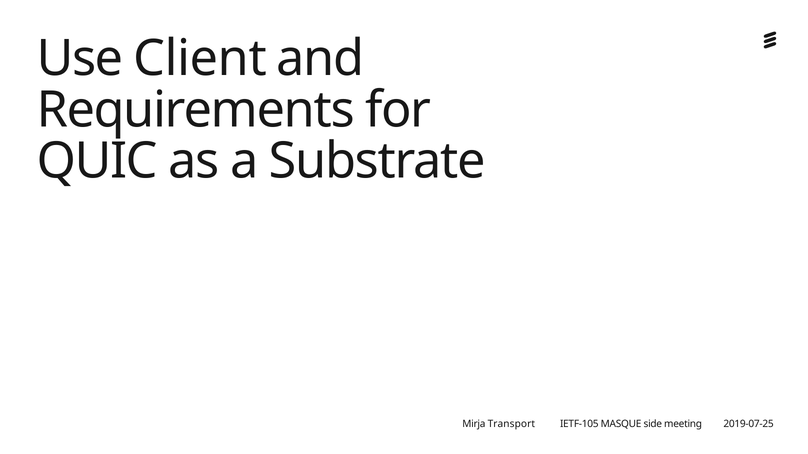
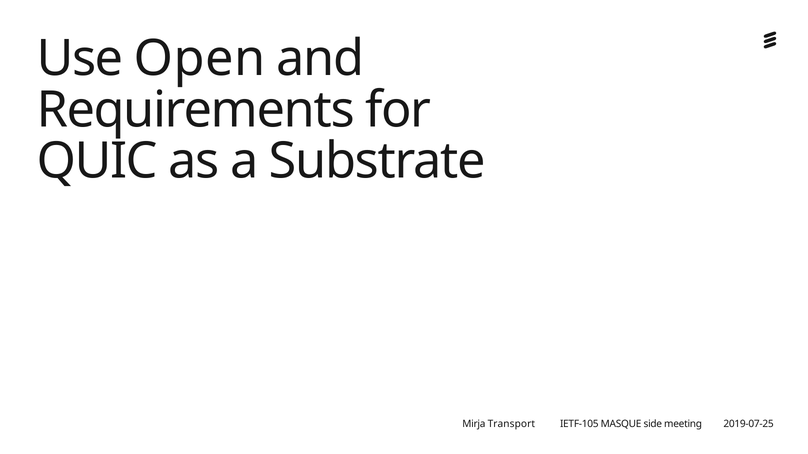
Client: Client -> Open (200, 58)
